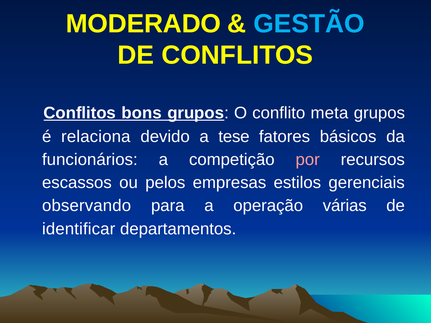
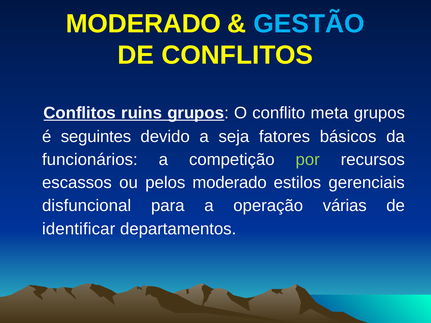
bons: bons -> ruins (142, 113)
relaciona: relaciona -> seguintes (96, 137)
tese: tese -> seja (234, 137)
por colour: pink -> light green (308, 160)
pelos empresas: empresas -> moderado (230, 183)
observando: observando -> disfuncional (87, 206)
